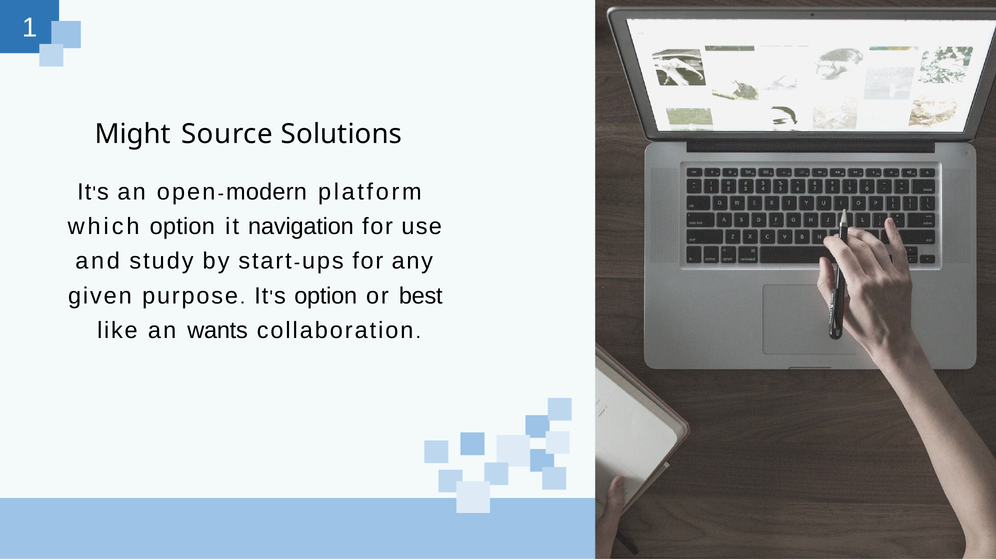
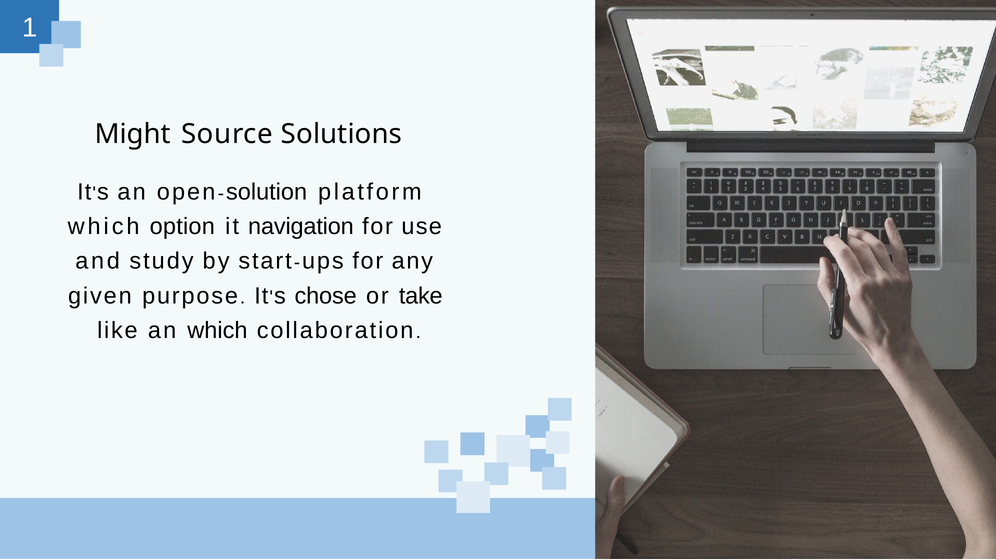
modern: modern -> solution (267, 192)
option: option -> chose (326, 296)
best: best -> take (421, 296)
an wants: wants -> which (217, 331)
